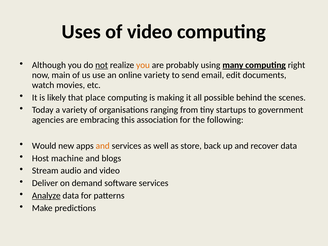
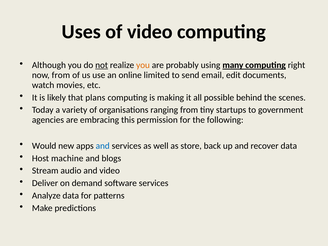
now main: main -> from (61, 75)
online variety: variety -> limited (157, 75)
place: place -> plans (95, 97)
association: association -> permission (157, 120)
and colour: orange -> blue (103, 146)
Analyze underline: present -> none (46, 196)
